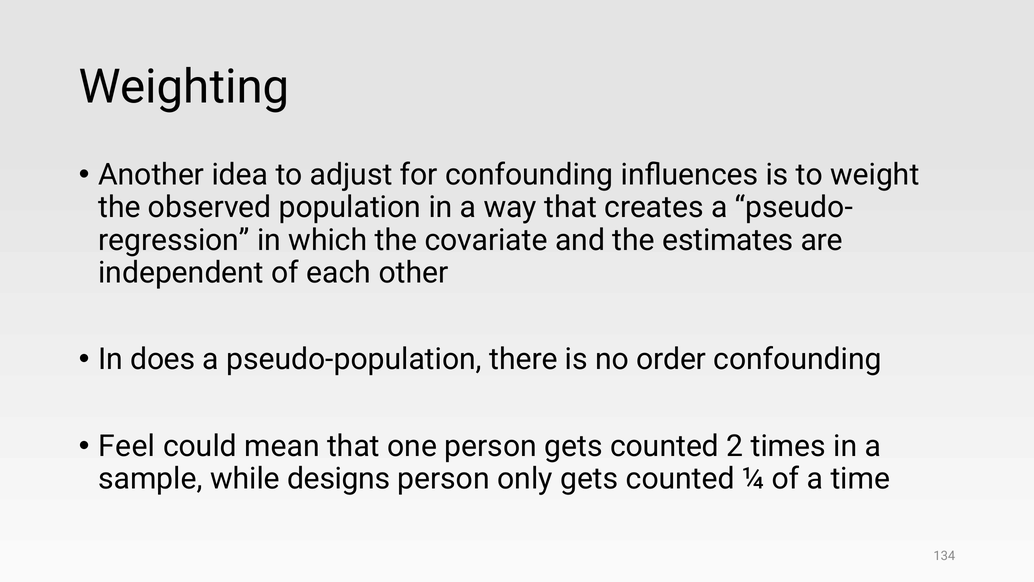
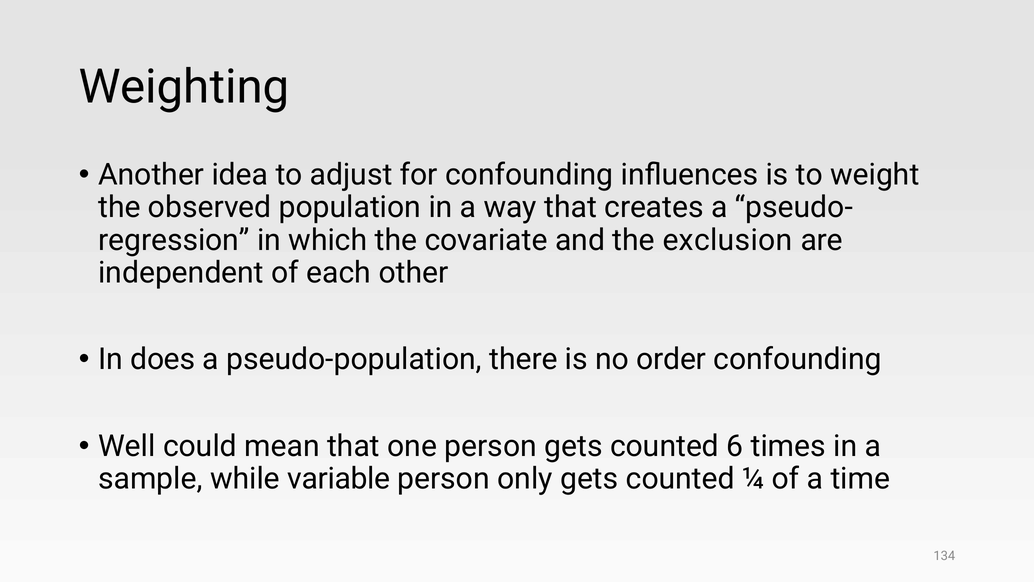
estimates: estimates -> exclusion (728, 240)
Feel: Feel -> Well (127, 446)
2: 2 -> 6 (735, 446)
designs: designs -> variable (339, 479)
